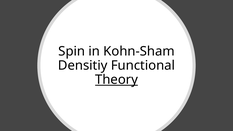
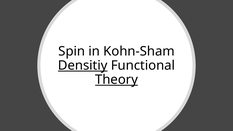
Densitiy underline: none -> present (83, 65)
